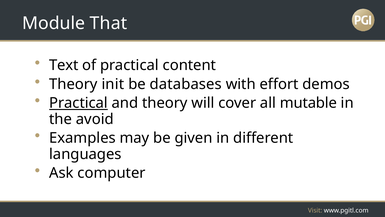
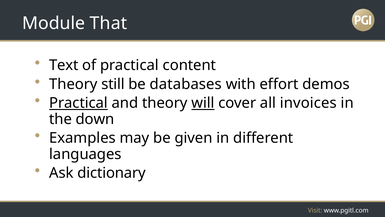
init: init -> still (113, 84)
will underline: none -> present (203, 103)
mutable: mutable -> invoices (308, 103)
avoid: avoid -> down (95, 119)
computer: computer -> dictionary (112, 173)
